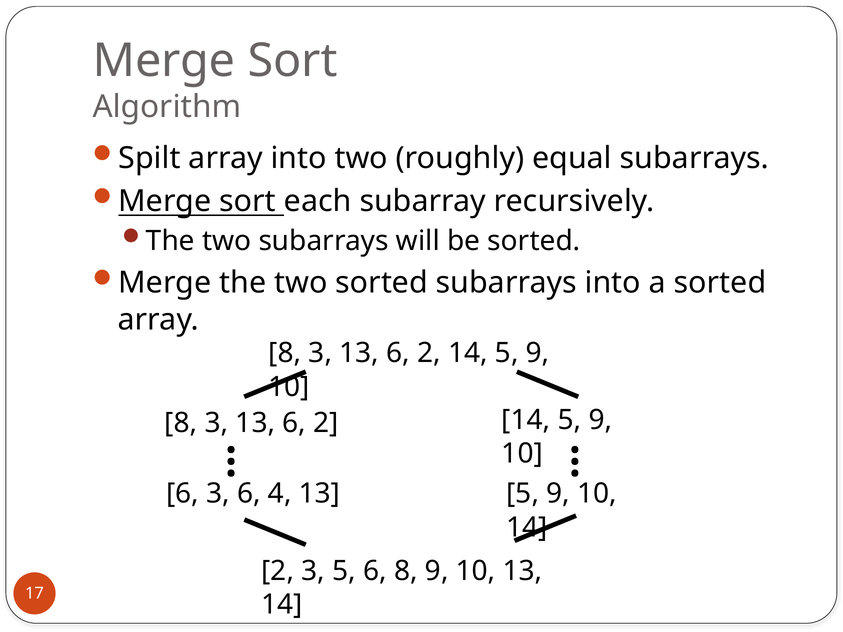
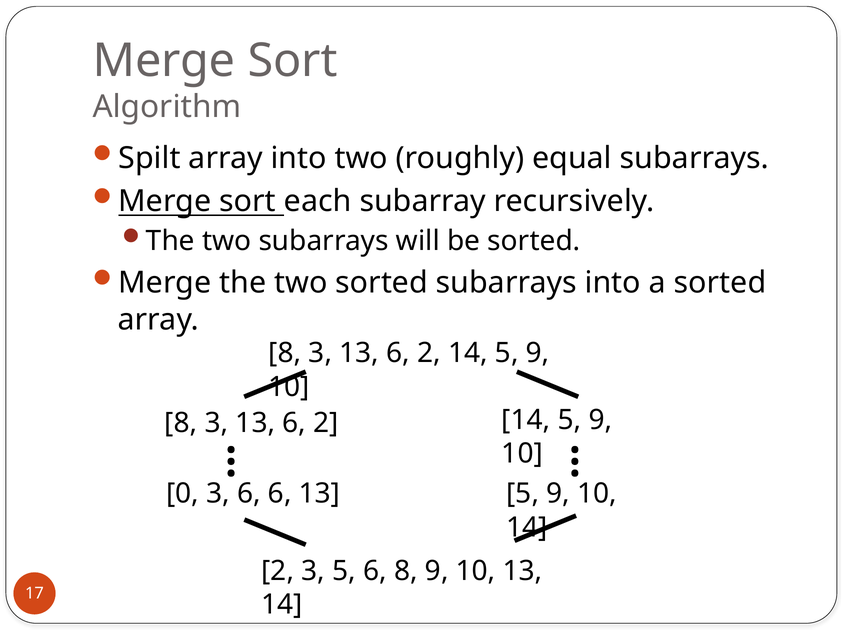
6: 6 -> 0 (182, 494)
6 4: 4 -> 6 (280, 494)
